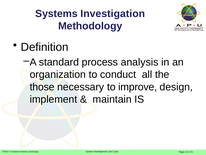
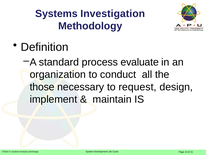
process analysis: analysis -> evaluate (140, 62)
improve: improve -> request (138, 87)
